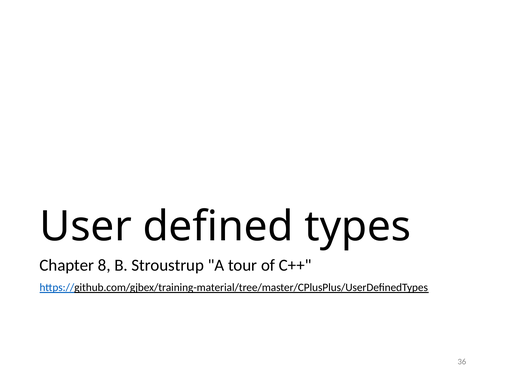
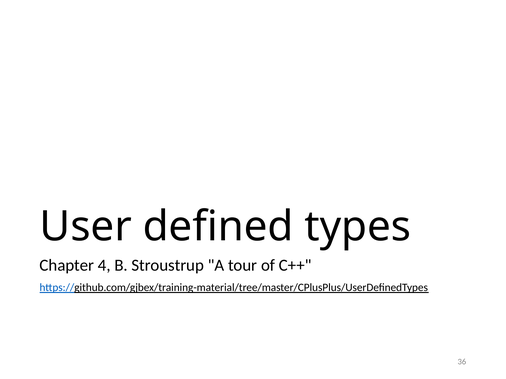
8: 8 -> 4 (104, 266)
